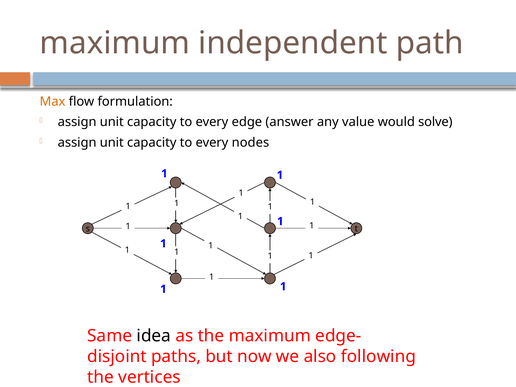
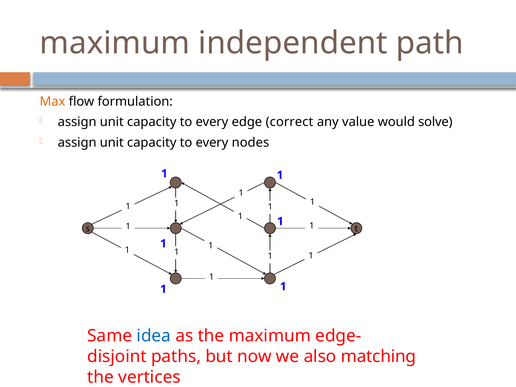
answer: answer -> correct (289, 122)
idea colour: black -> blue (154, 336)
following: following -> matching (379, 356)
